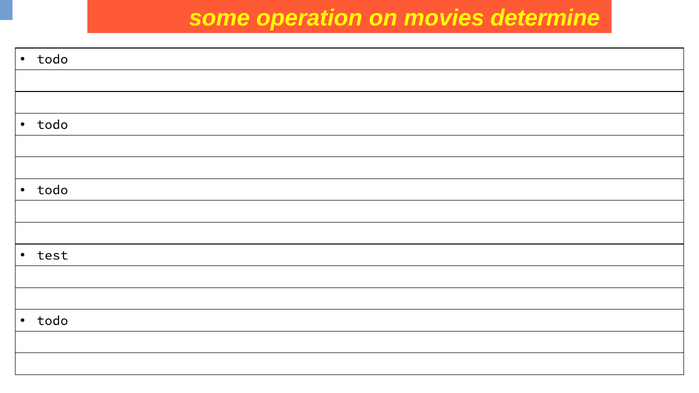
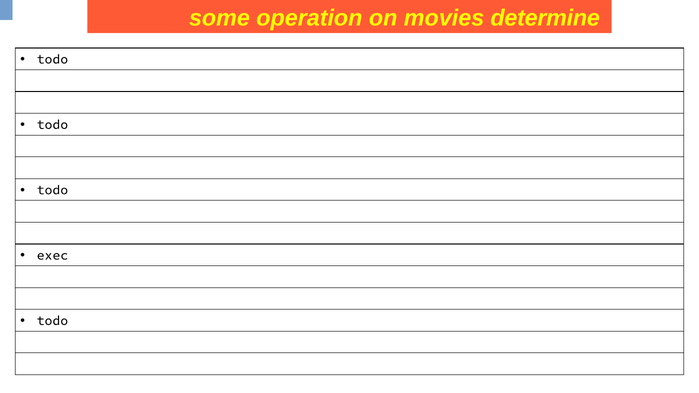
test: test -> exec (52, 255)
